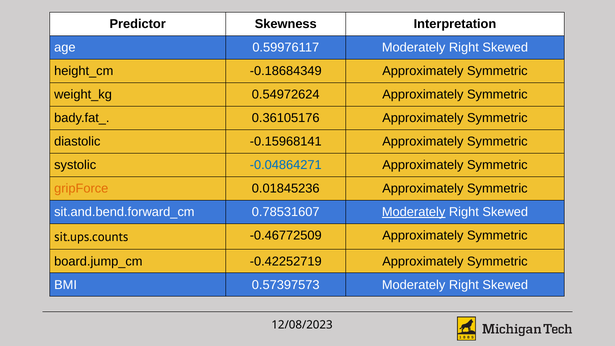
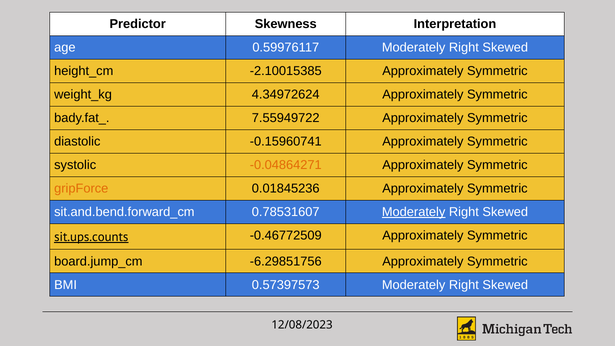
-0.18684349: -0.18684349 -> -2.10015385 (286, 71)
0.54972624: 0.54972624 -> 4.34972624 (286, 94)
0.36105176: 0.36105176 -> 7.55949722 (286, 118)
-0.15968141: -0.15968141 -> -0.15960741 (286, 141)
-0.04864271 colour: blue -> orange (286, 165)
sit.ups.counts underline: none -> present (91, 237)
-0.42252719: -0.42252719 -> -6.29851756 (286, 261)
